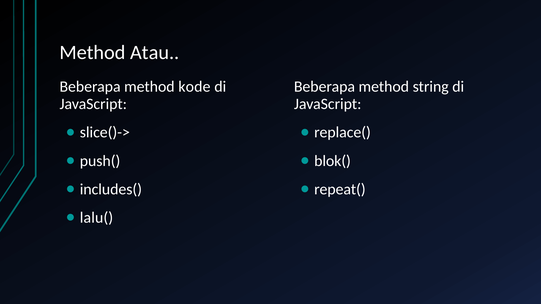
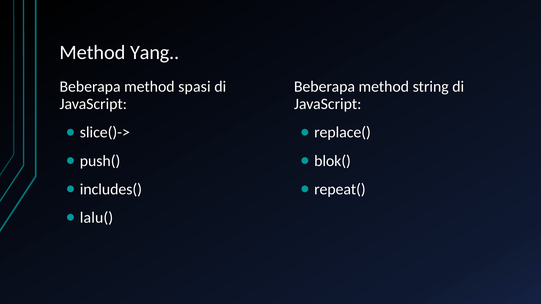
Atau: Atau -> Yang (155, 53)
kode: kode -> spasi (194, 87)
